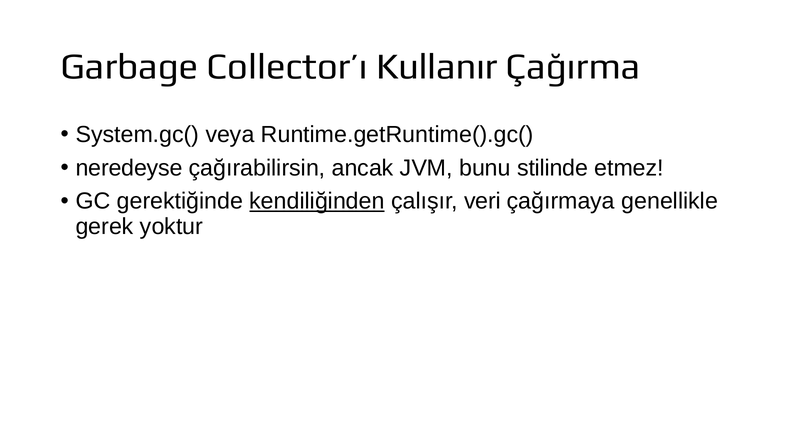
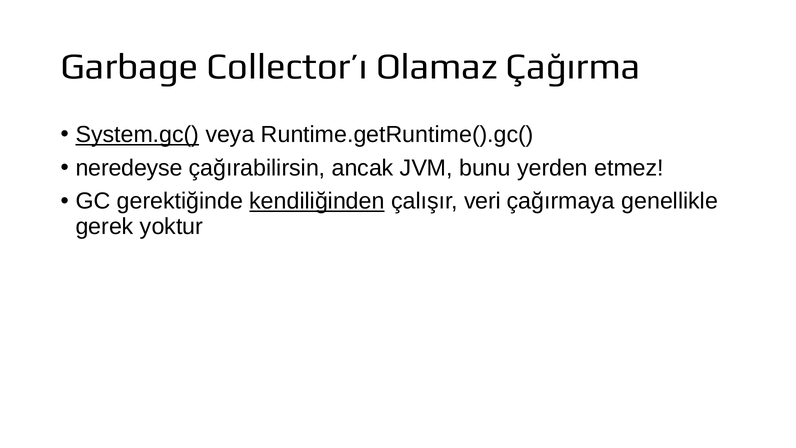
Kullanır: Kullanır -> Olamaz (437, 67)
System.gc( underline: none -> present (137, 135)
stilinde: stilinde -> yerden (553, 168)
